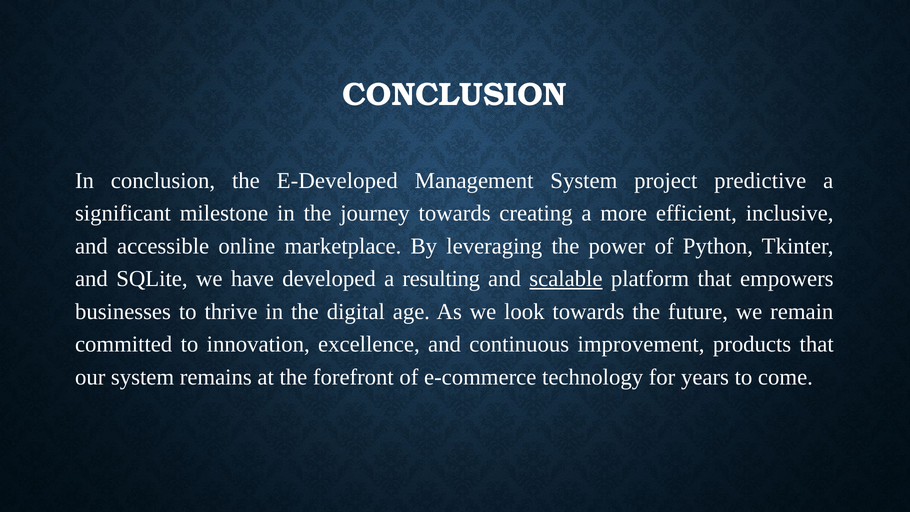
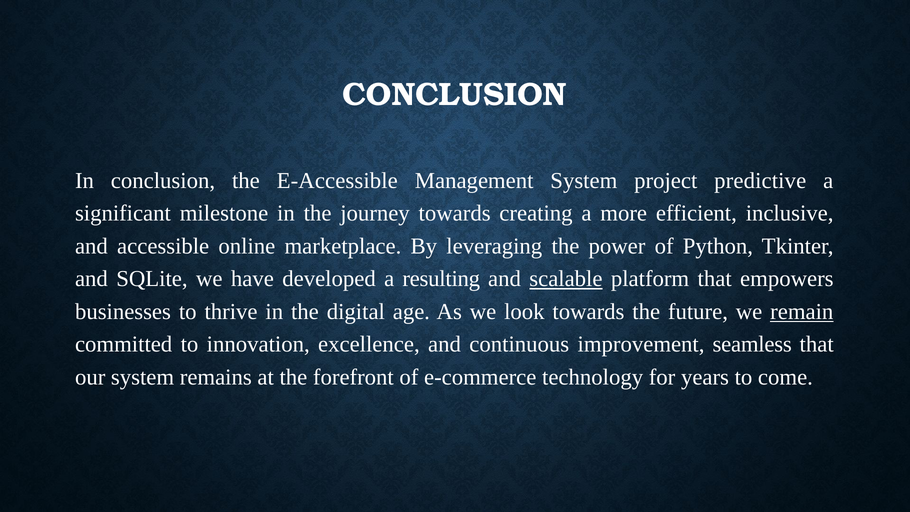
E-Developed: E-Developed -> E-Accessible (337, 181)
remain underline: none -> present (802, 312)
products: products -> seamless (752, 344)
